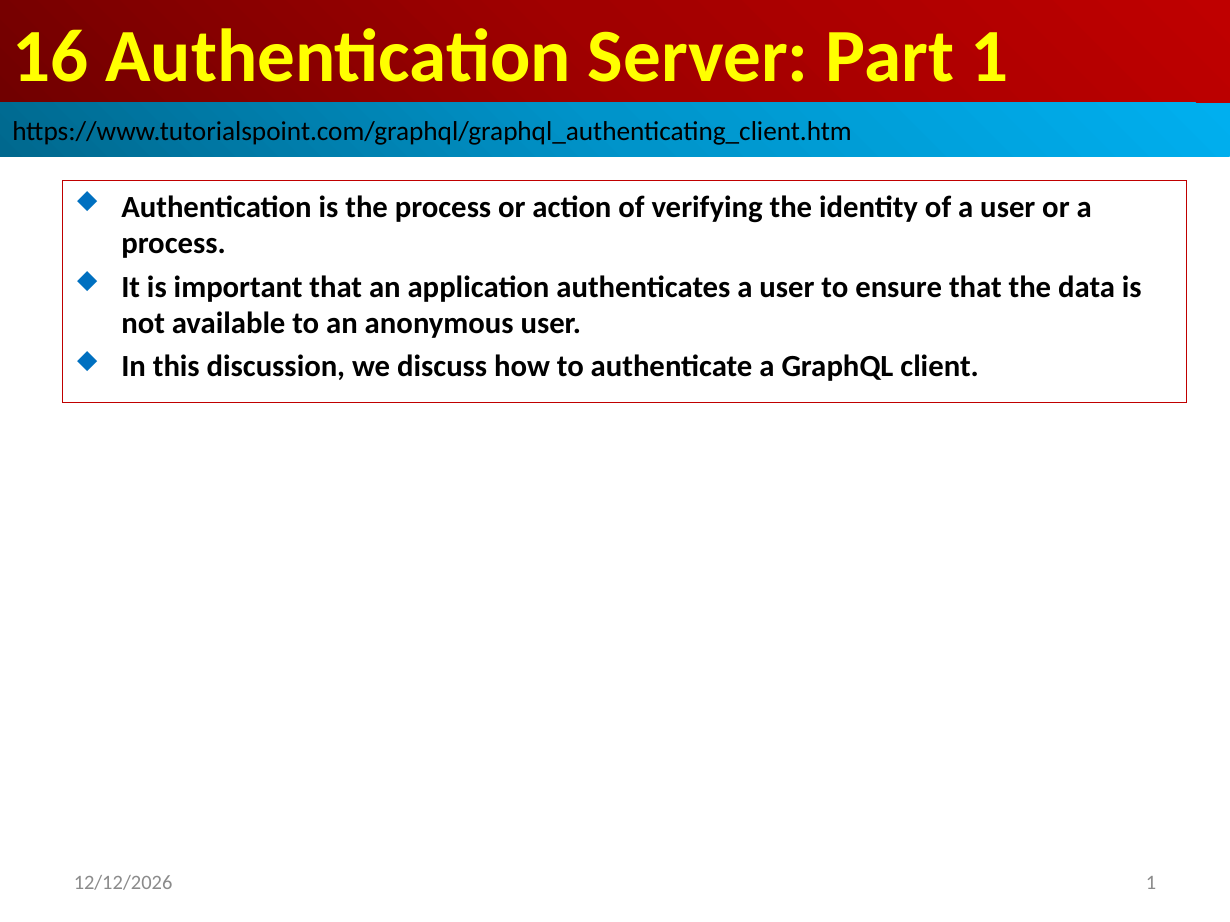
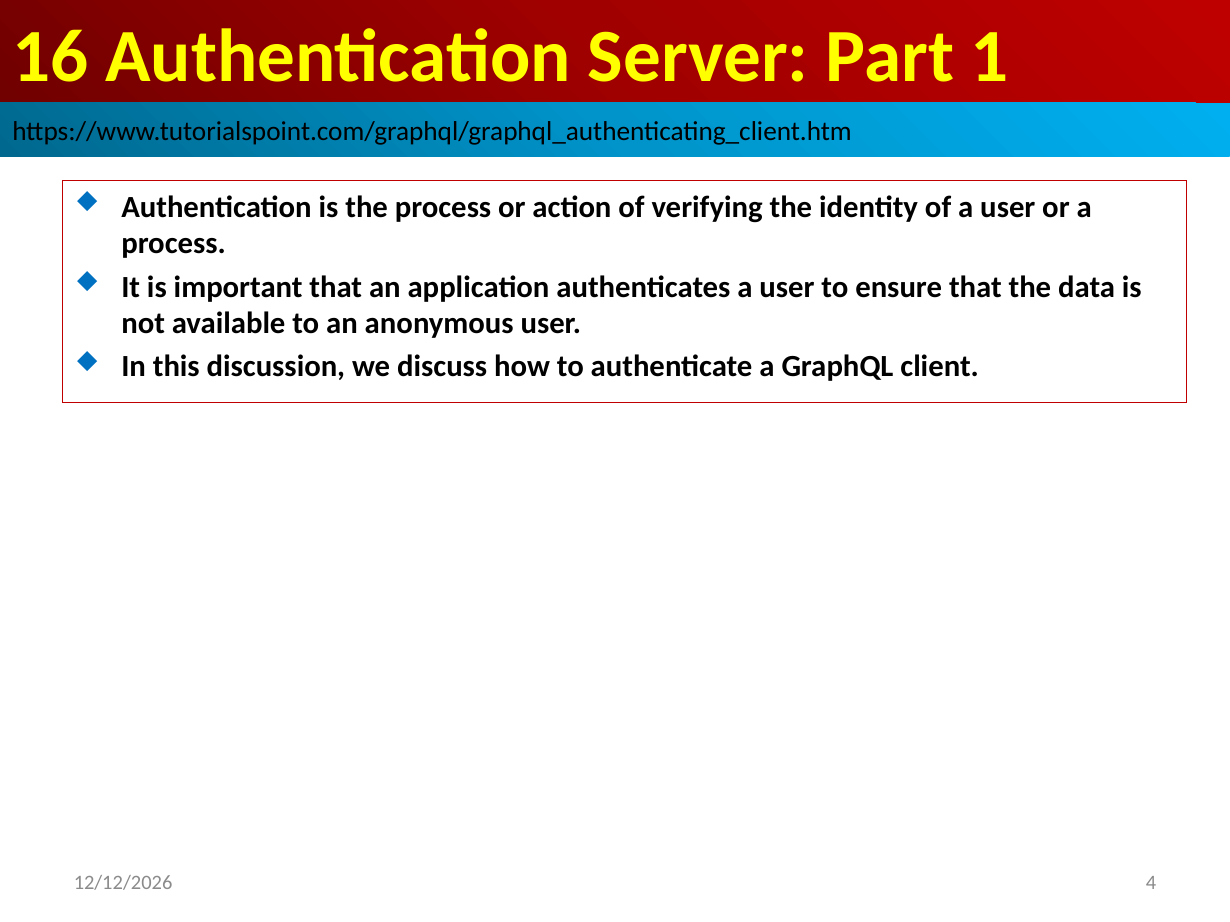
1: 1 -> 4 (1151, 883)
